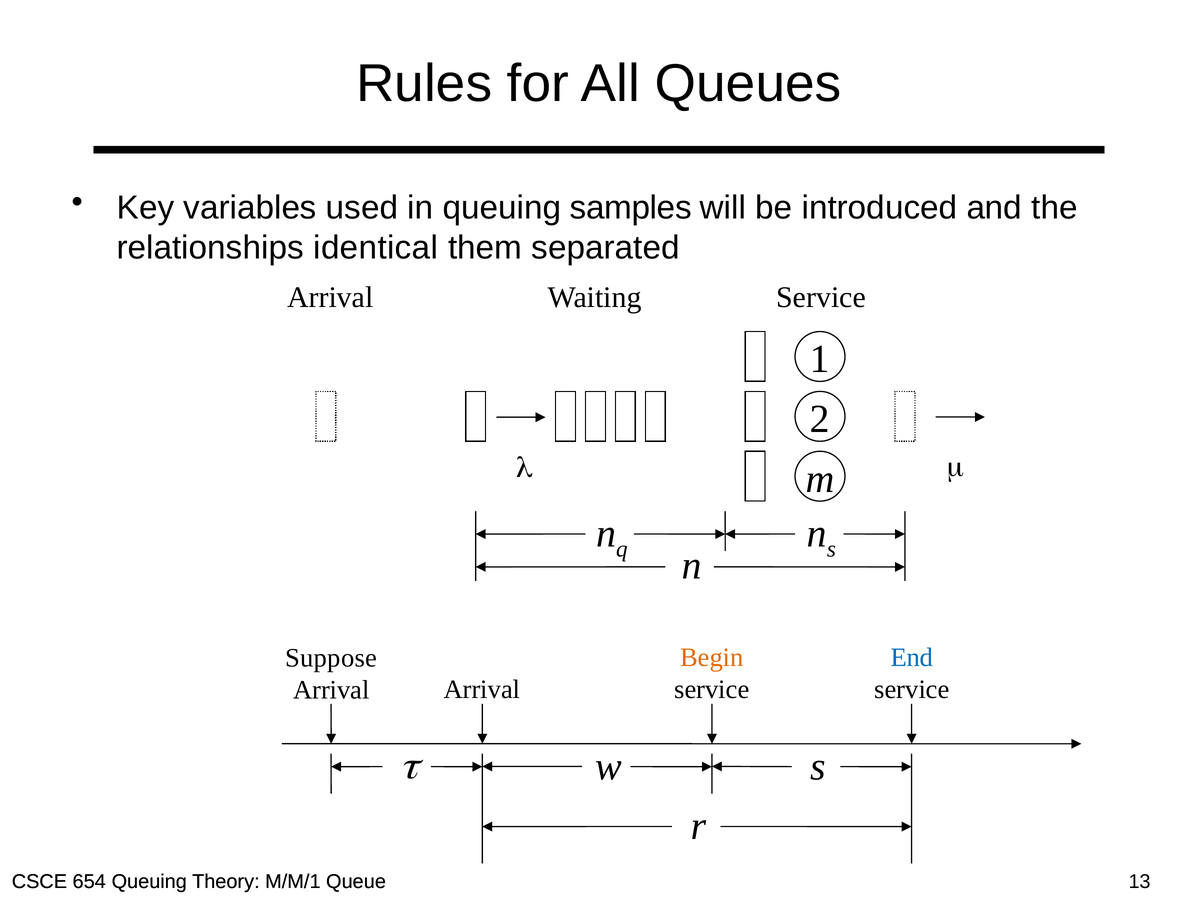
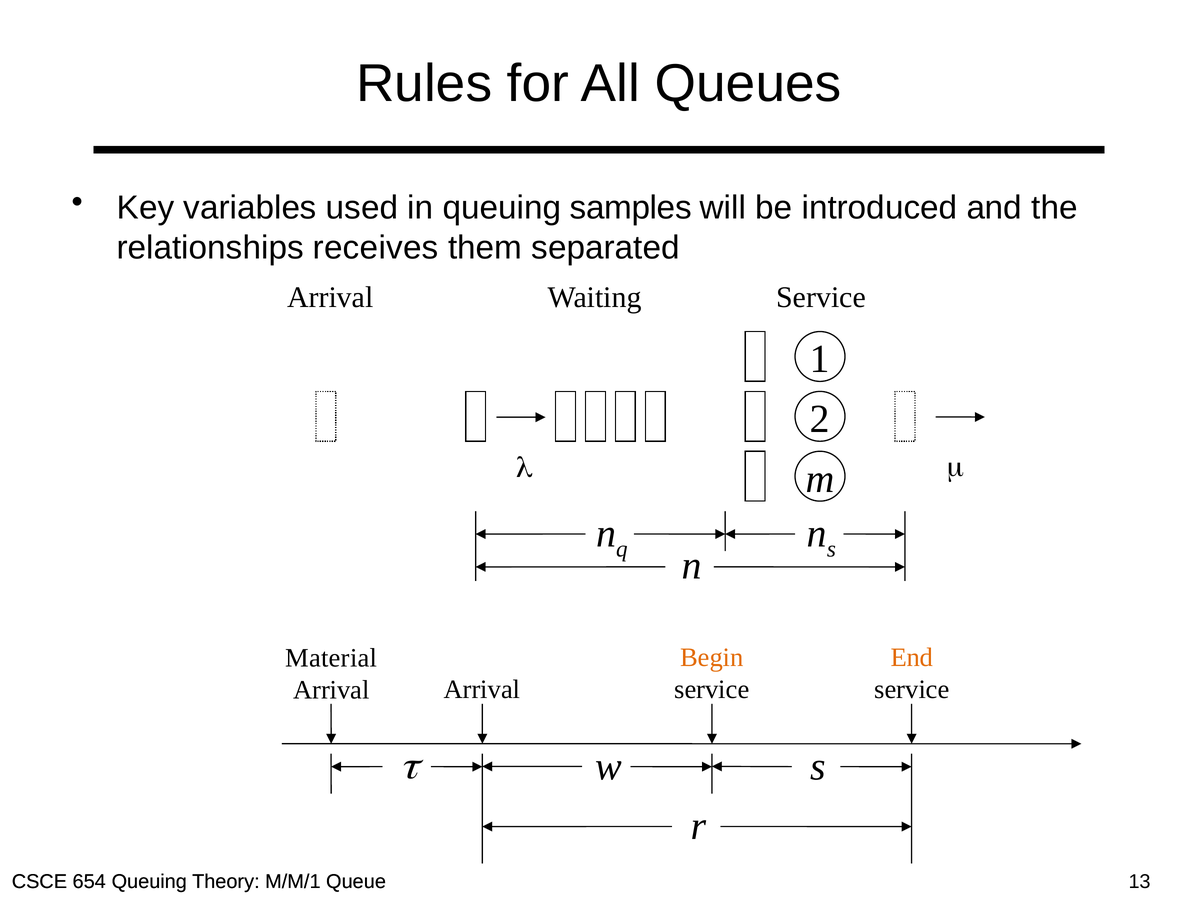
identical: identical -> receives (376, 248)
End colour: blue -> orange (912, 658)
Suppose: Suppose -> Material (331, 658)
